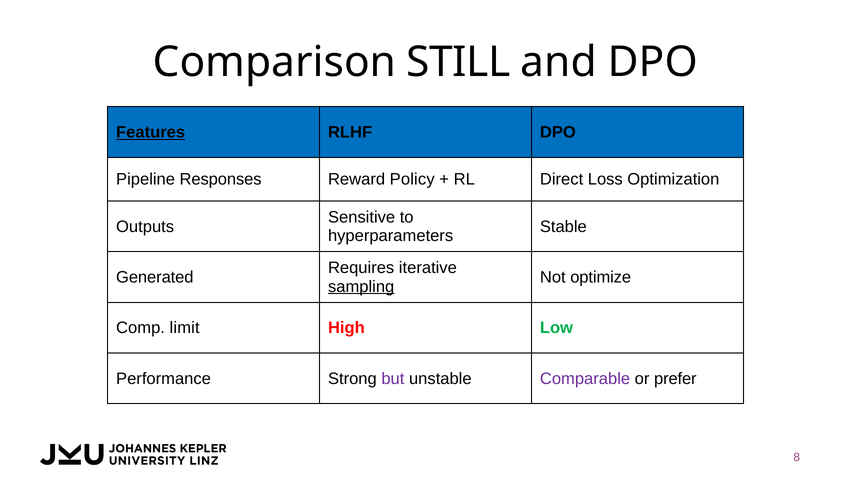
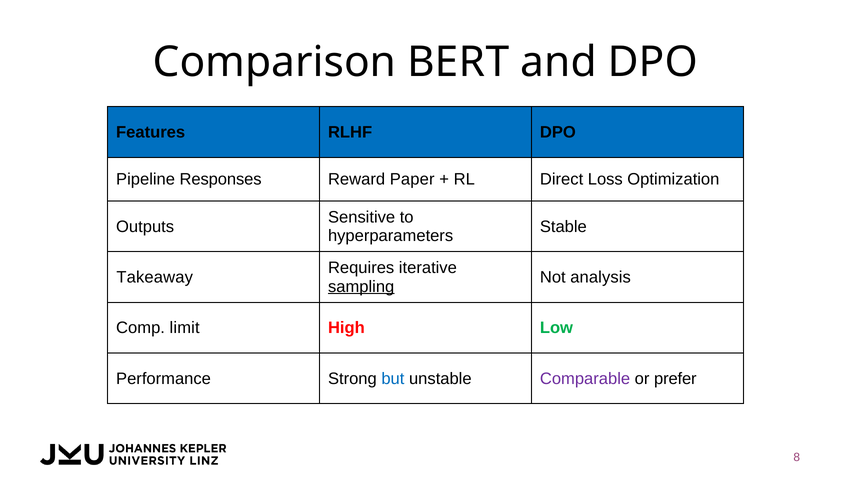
STILL: STILL -> BERT (458, 62)
Features underline: present -> none (151, 132)
Policy: Policy -> Paper (412, 179)
Generated: Generated -> Takeaway (155, 277)
optimize: optimize -> analysis (601, 277)
but colour: purple -> blue (393, 378)
